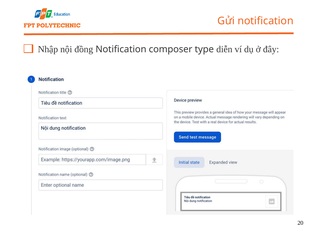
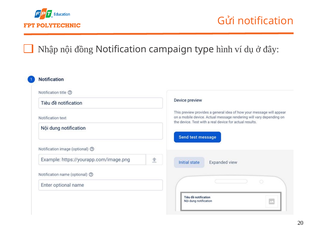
composer: composer -> campaign (171, 49)
diễn: diễn -> hình (224, 49)
